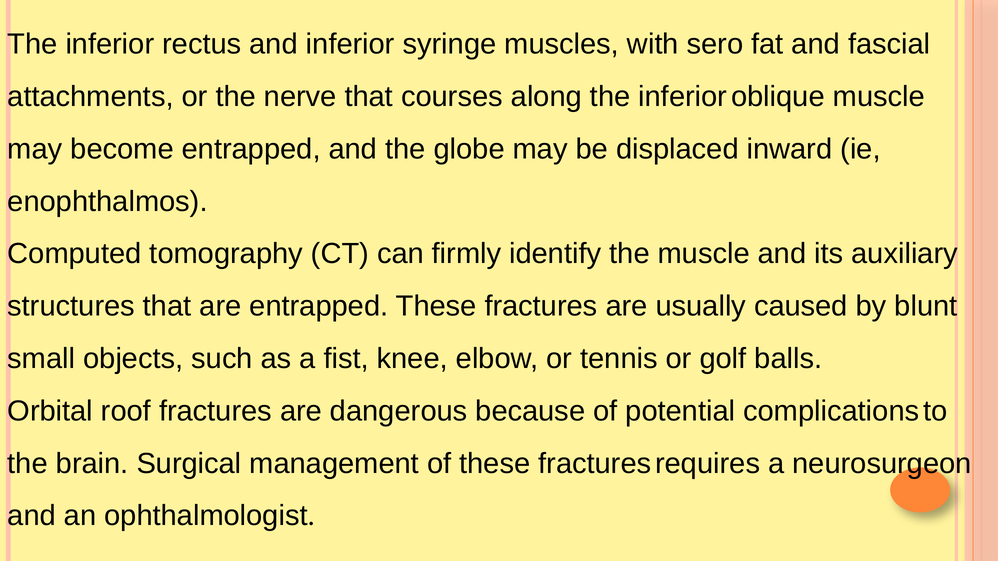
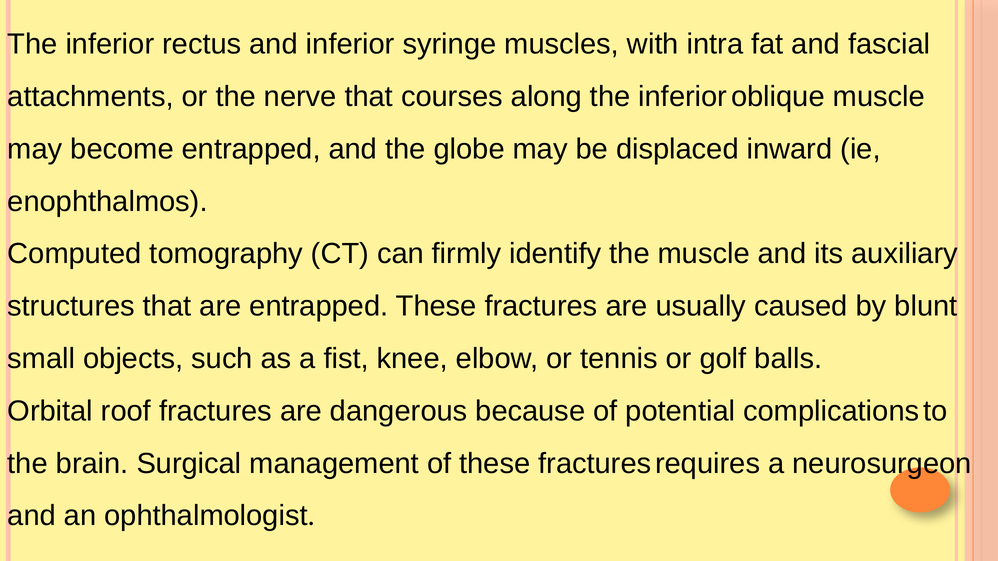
sero: sero -> intra (715, 44)
